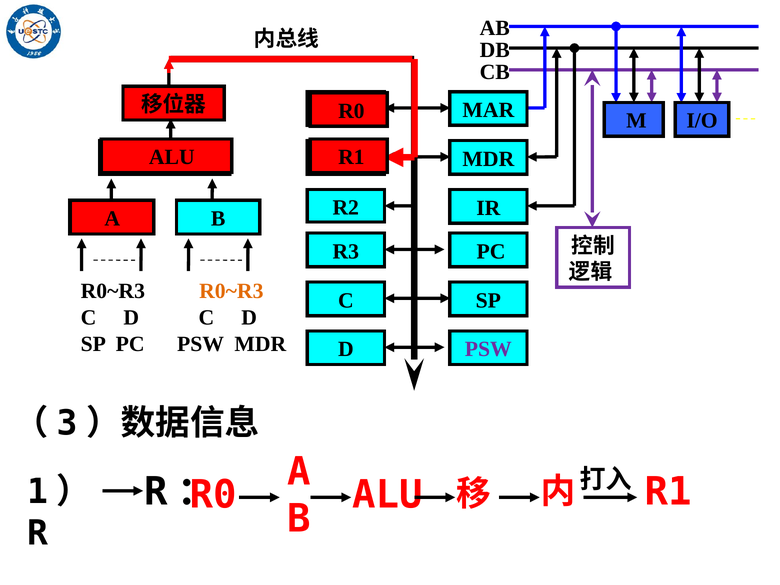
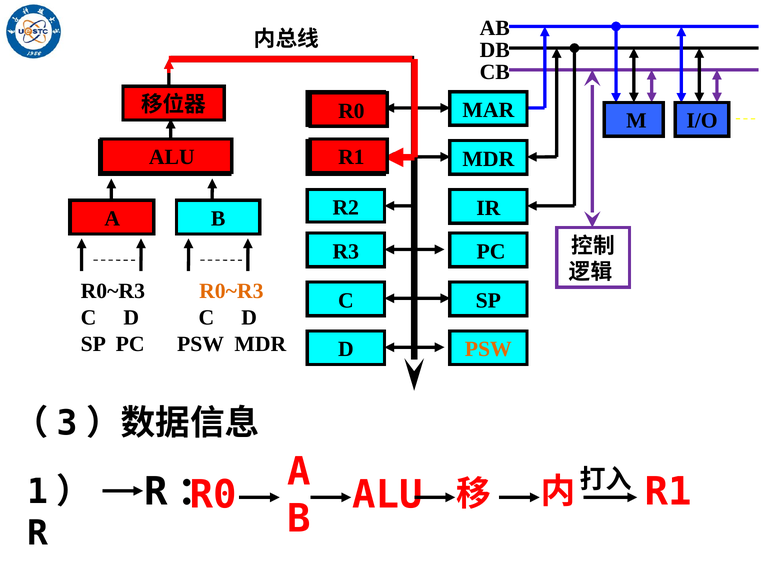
PSW colour: purple -> orange (488, 349)
